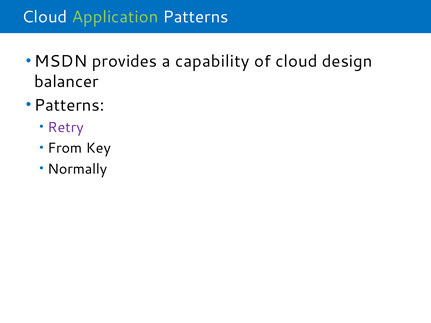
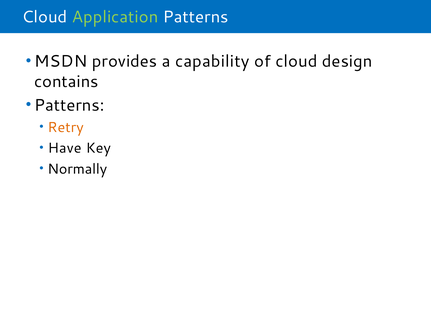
balancer: balancer -> contains (66, 82)
Retry colour: purple -> orange (66, 127)
From: From -> Have (65, 148)
